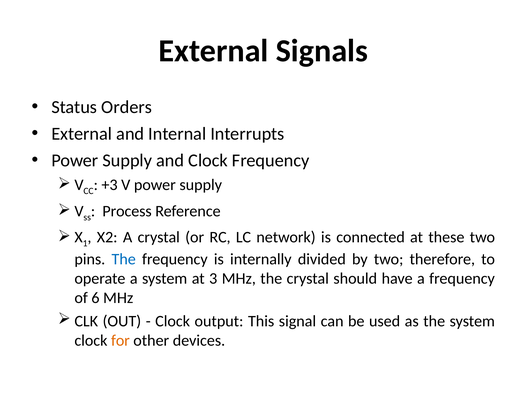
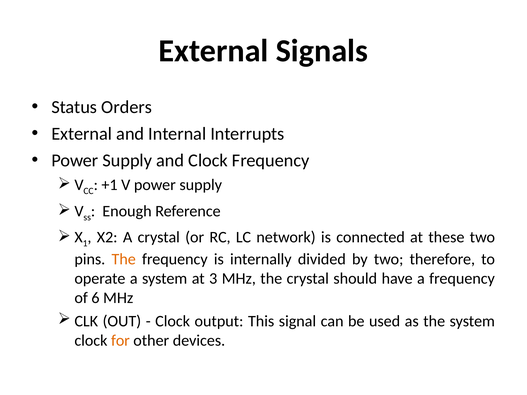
+3: +3 -> +1 (110, 185)
Process: Process -> Enough (127, 211)
The colour: blue -> orange (124, 259)
